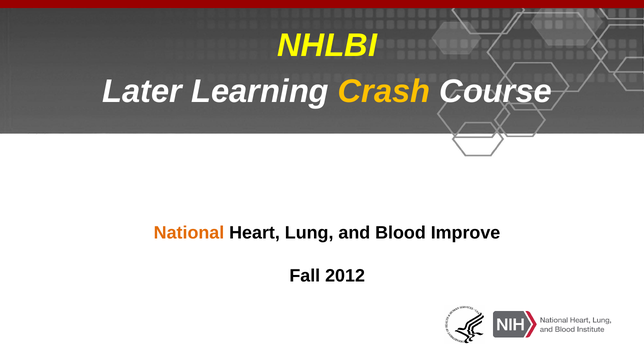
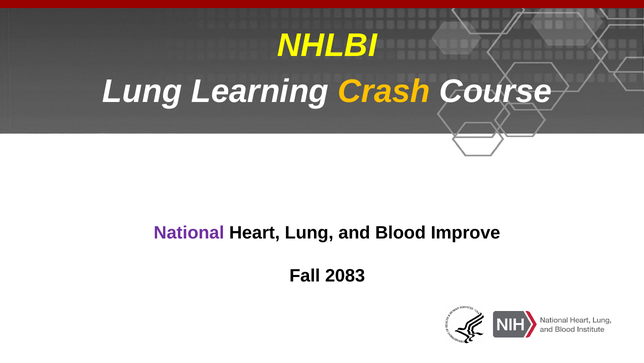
Later: Later -> Lung (142, 91)
National colour: orange -> purple (189, 232)
2012: 2012 -> 2083 (345, 275)
